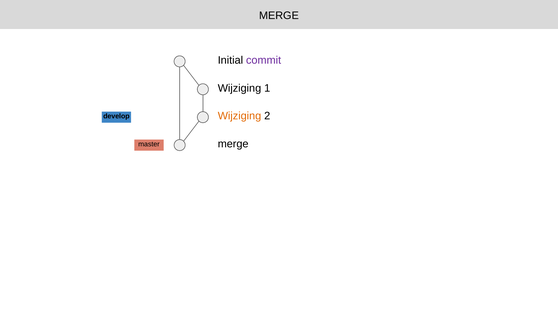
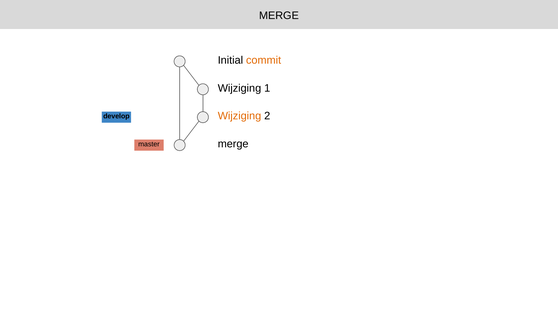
commit colour: purple -> orange (264, 60)
